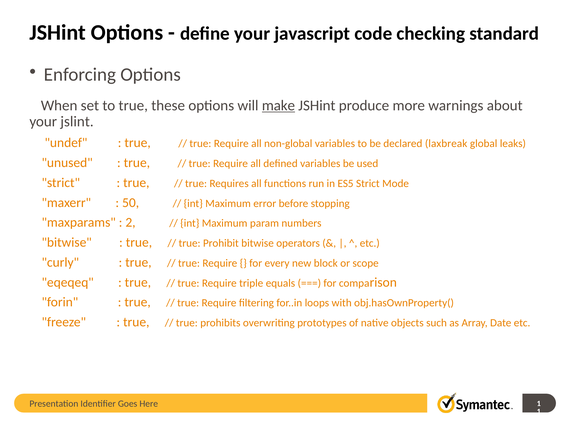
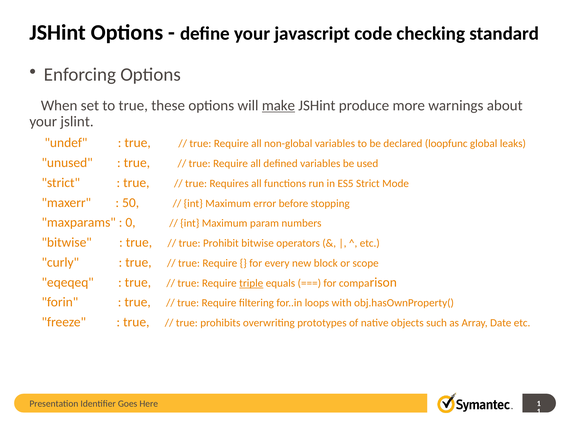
laxbreak: laxbreak -> loopfunc (446, 144)
2: 2 -> 0 (131, 223)
triple underline: none -> present (251, 283)
